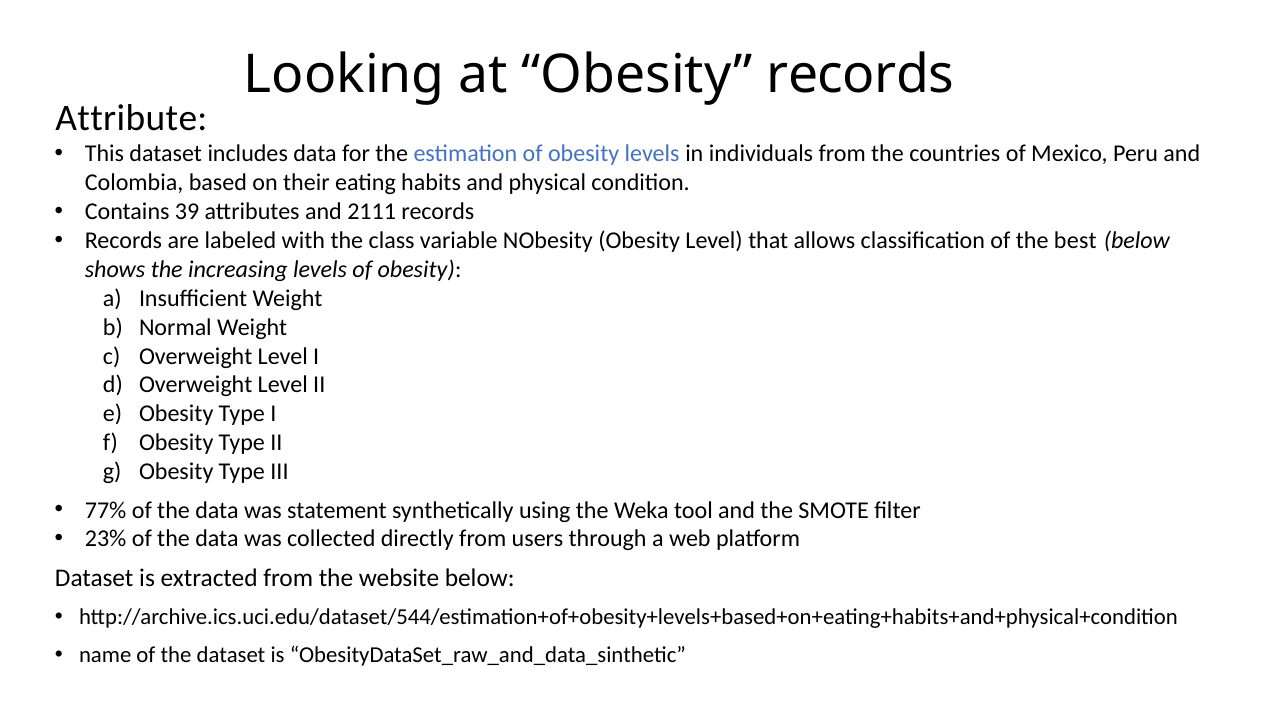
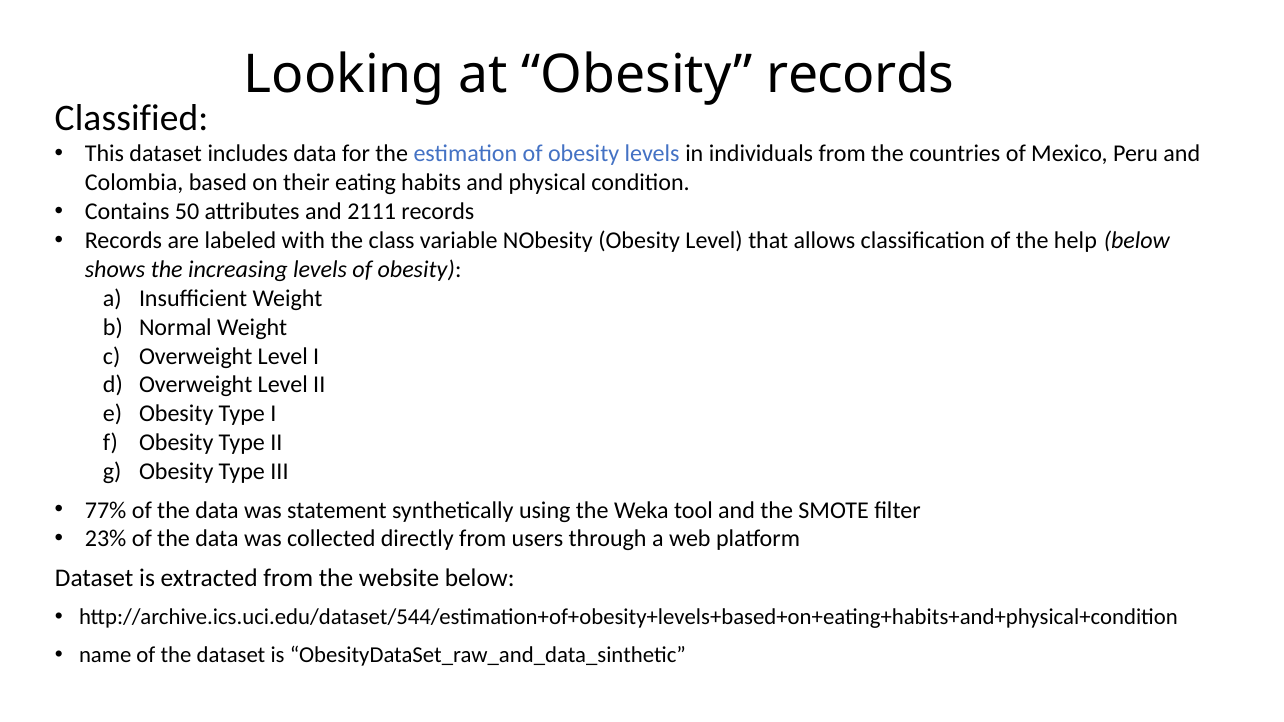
Attribute: Attribute -> Classified (132, 118)
39: 39 -> 50 (187, 212)
best: best -> help (1075, 241)
